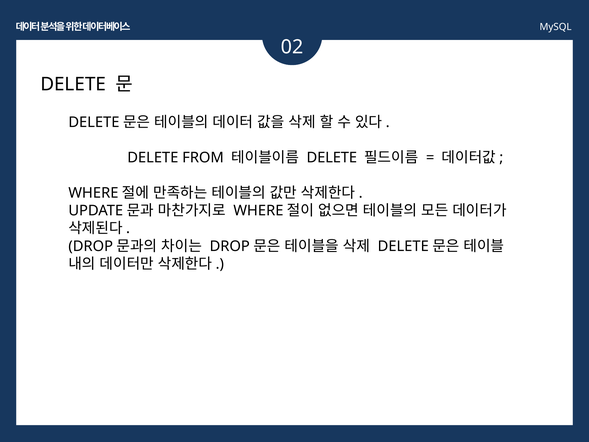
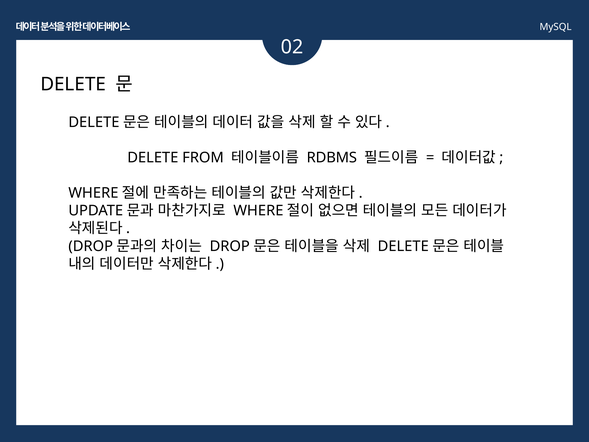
DELETE: DELETE -> RDBMS (332, 158)
